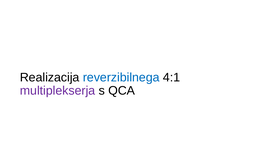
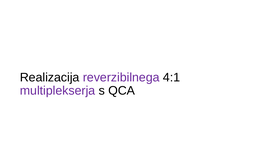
reverzibilnega colour: blue -> purple (121, 77)
